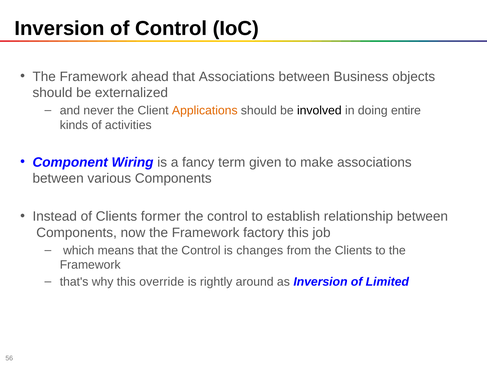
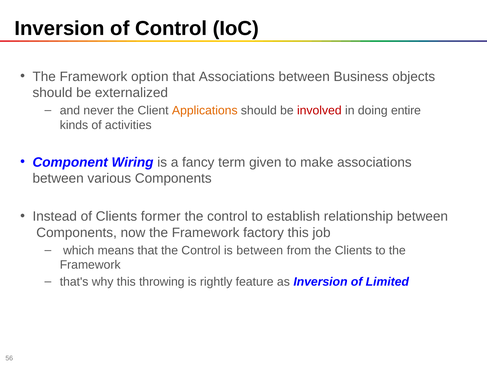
ahead: ahead -> option (150, 77)
involved colour: black -> red (319, 111)
is changes: changes -> between (260, 251)
override: override -> throwing (162, 282)
around: around -> feature (255, 282)
